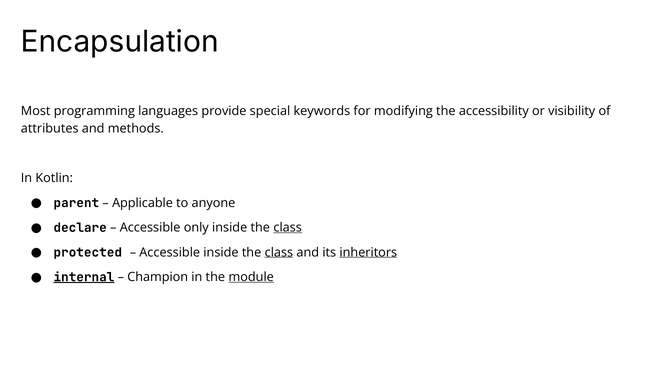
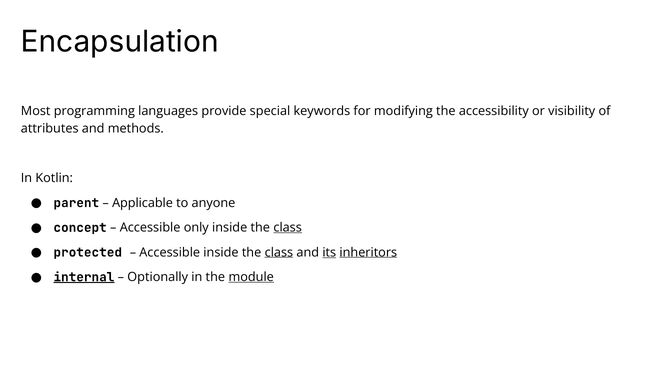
declare: declare -> concept (80, 228)
its underline: none -> present (329, 252)
Champion: Champion -> Optionally (158, 277)
